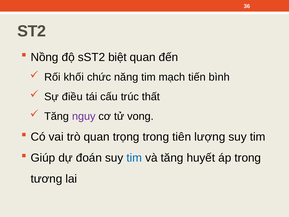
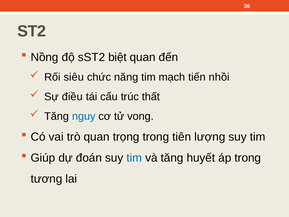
khối: khối -> siêu (74, 77)
bình: bình -> nhồi (219, 77)
nguy colour: purple -> blue (84, 116)
